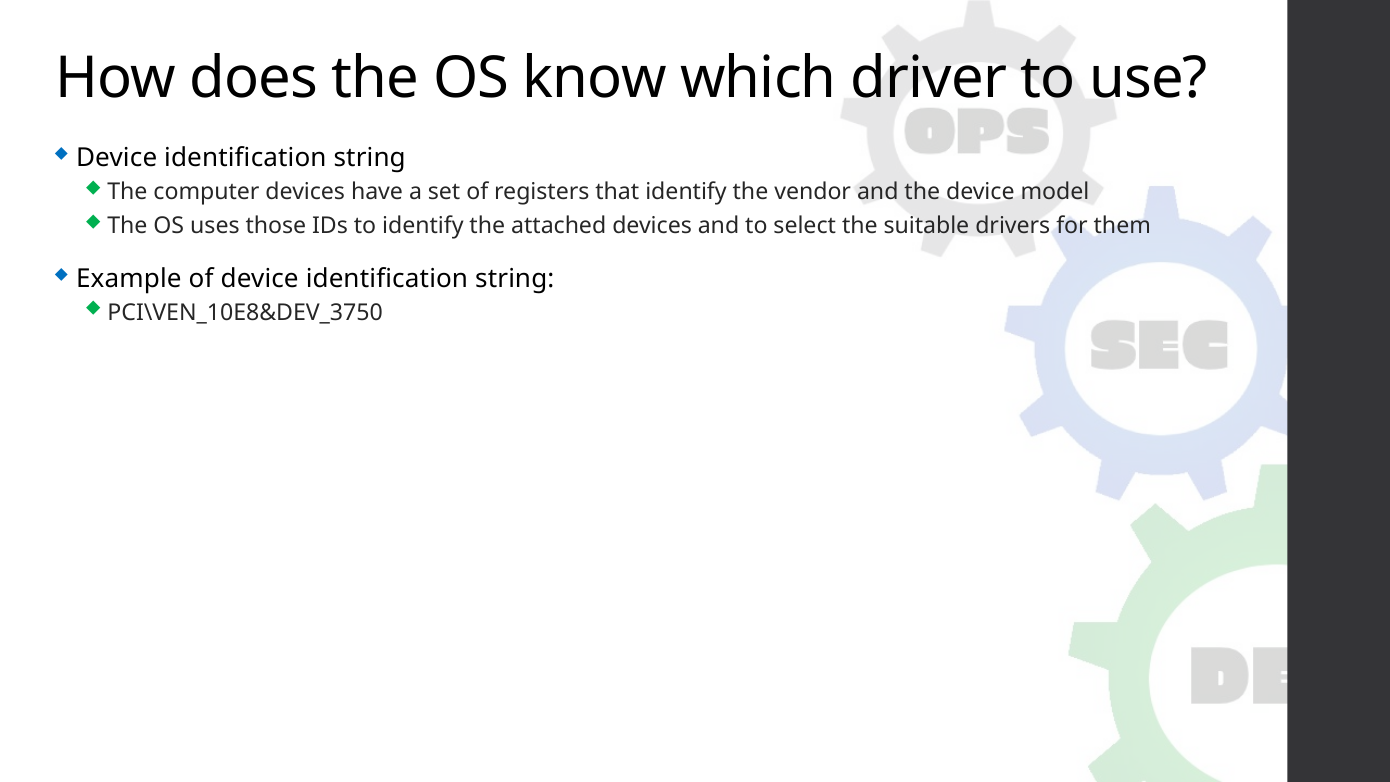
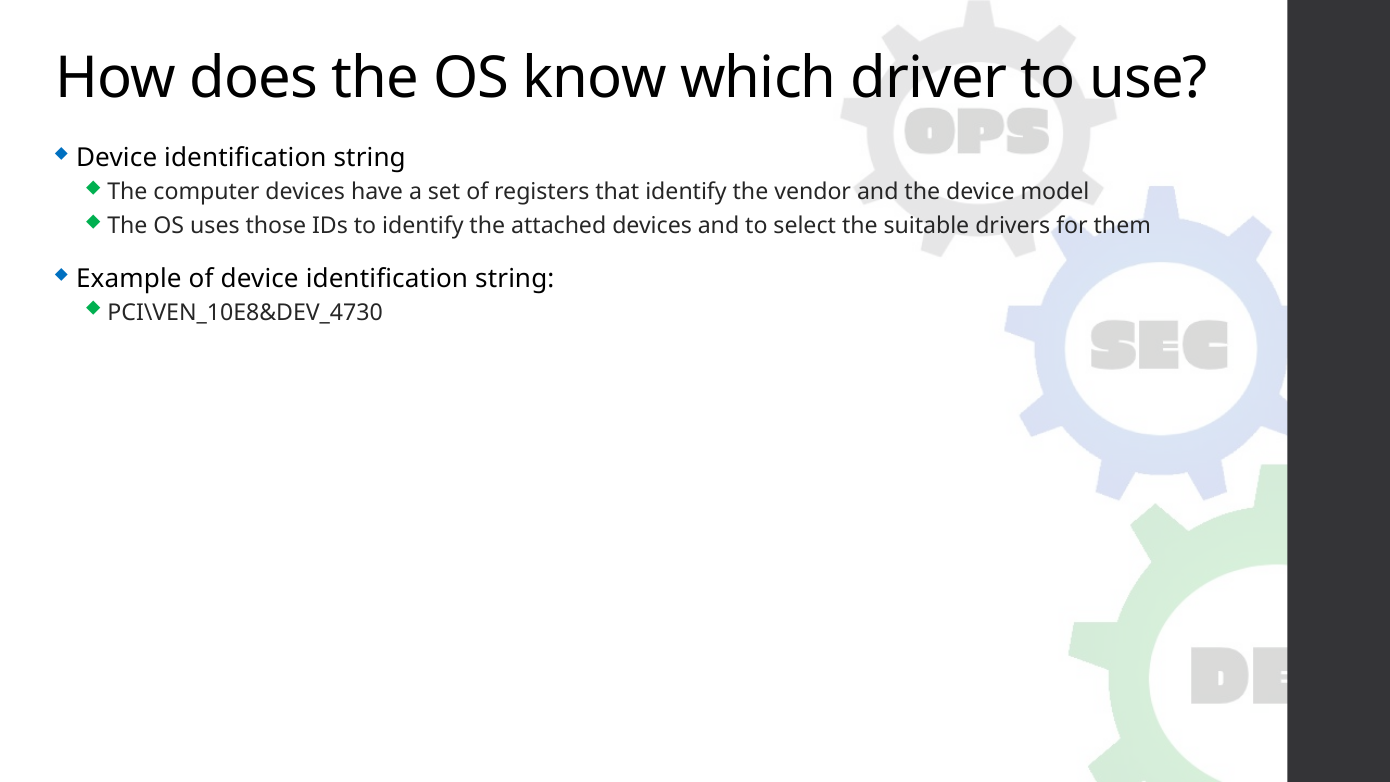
PCI\VEN_10E8&DEV_3750: PCI\VEN_10E8&DEV_3750 -> PCI\VEN_10E8&DEV_4730 (245, 313)
